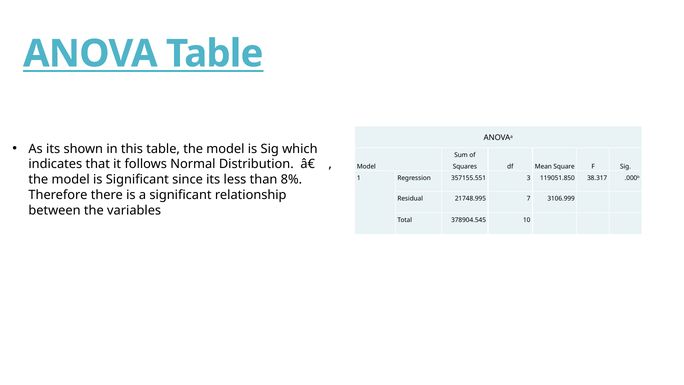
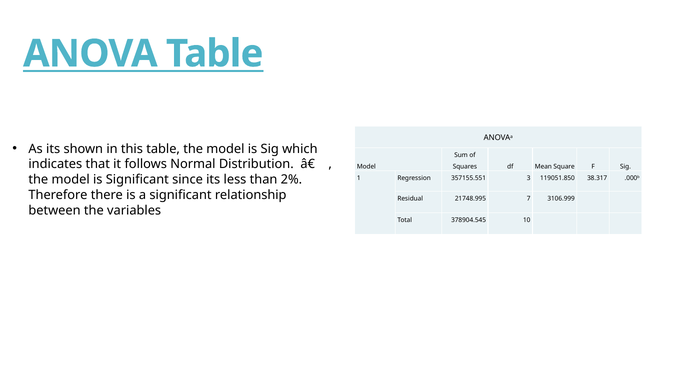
8%: 8% -> 2% (291, 179)
